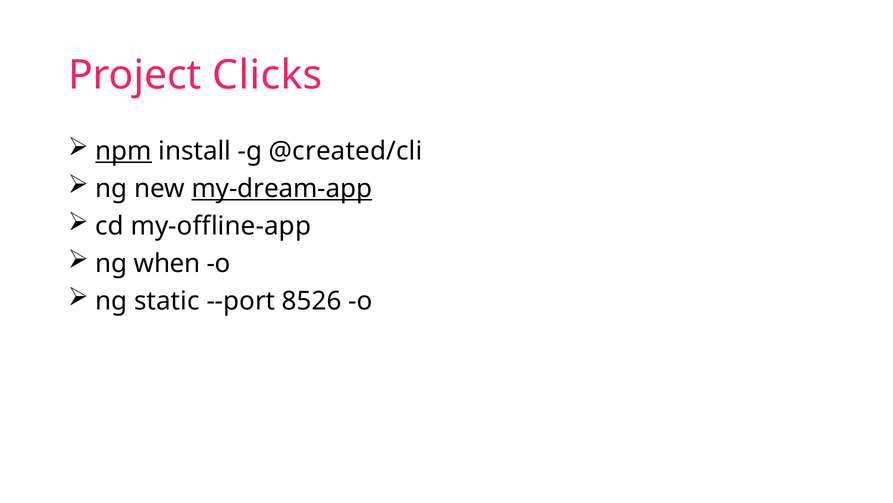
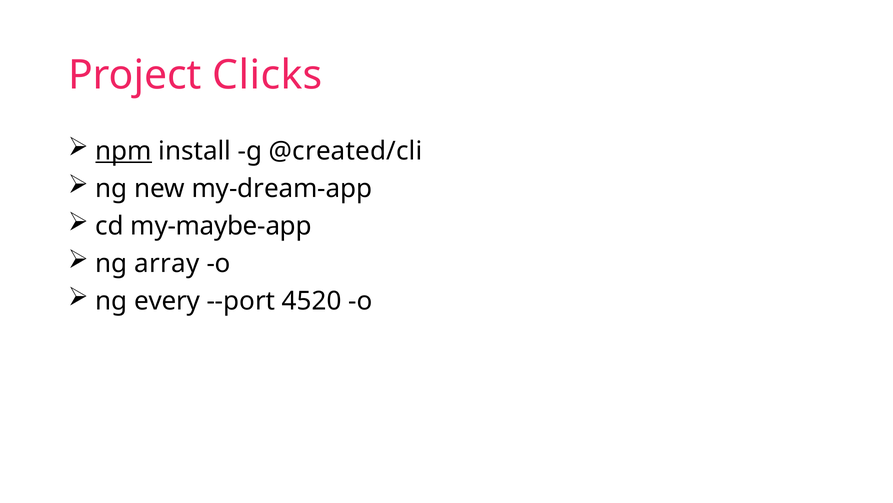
my-dream-app underline: present -> none (282, 188)
my-offline-app: my-offline-app -> my-maybe-app (221, 226)
when: when -> array (167, 263)
static: static -> every (167, 301)
8526: 8526 -> 4520 (312, 301)
